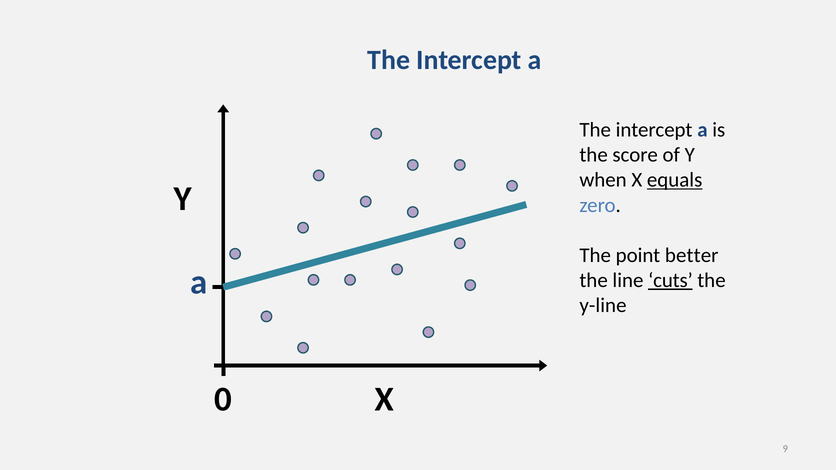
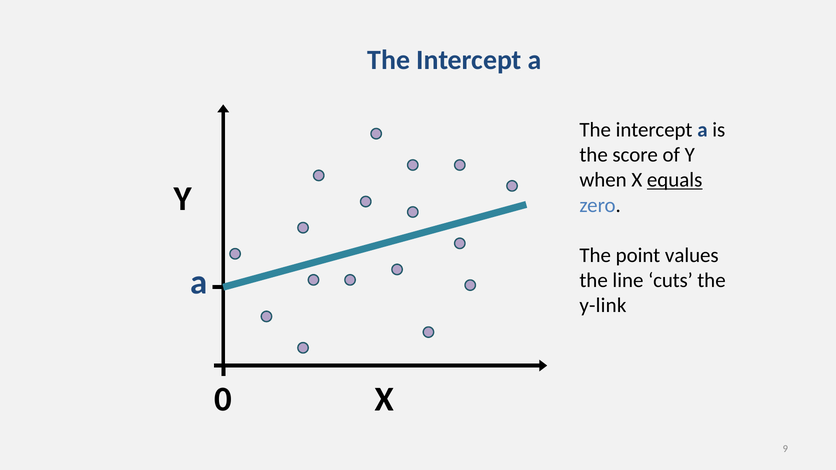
better: better -> values (692, 255)
cuts underline: present -> none (670, 280)
y-line: y-line -> y-link (603, 306)
